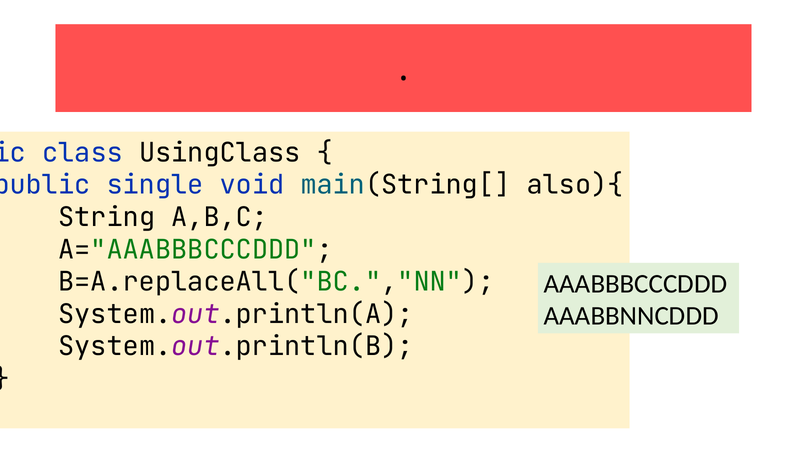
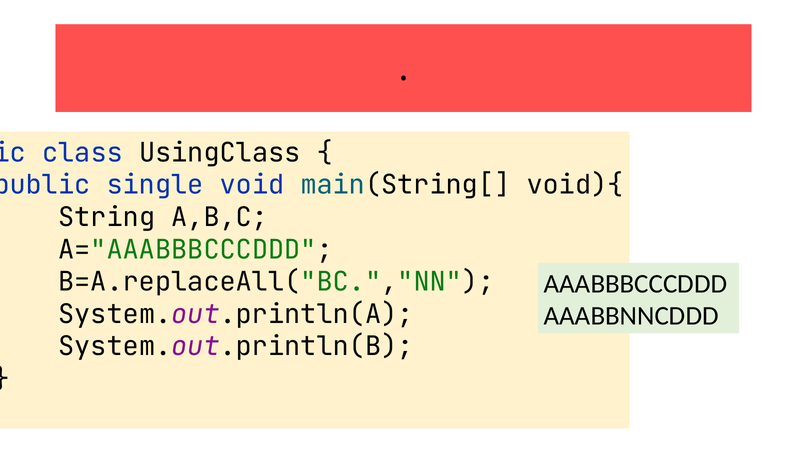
also){: also){ -> void){ (575, 185)
